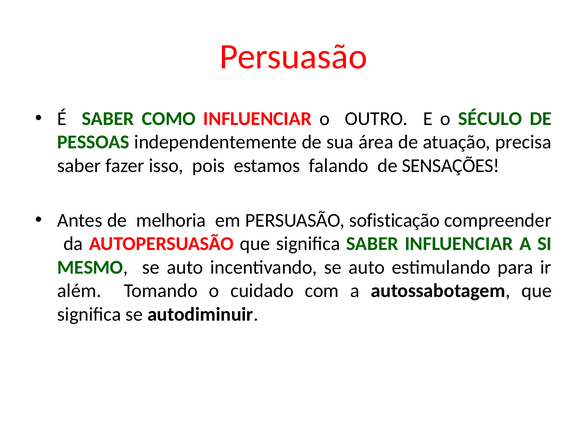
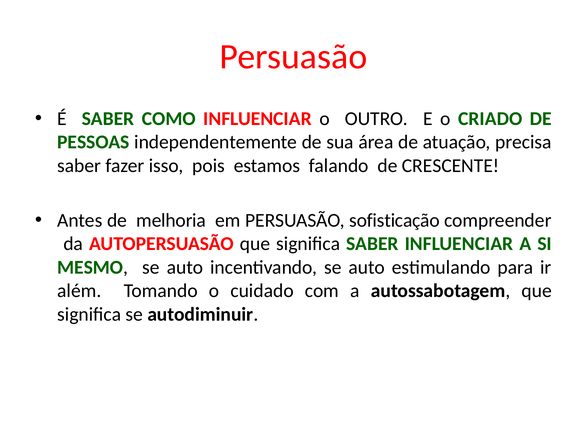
SÉCULO: SÉCULO -> CRIADO (490, 119)
SENSAÇÕES: SENSAÇÕES -> CRESCENTE (451, 166)
